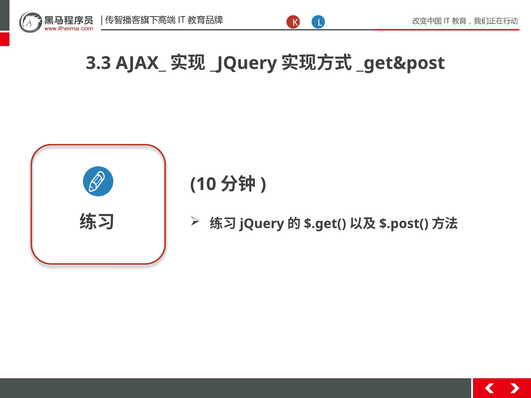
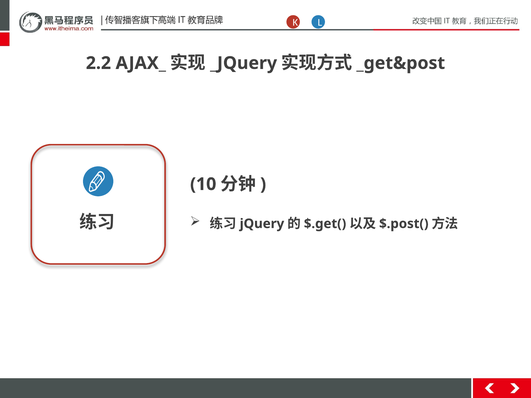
3.3: 3.3 -> 2.2 (98, 63)
